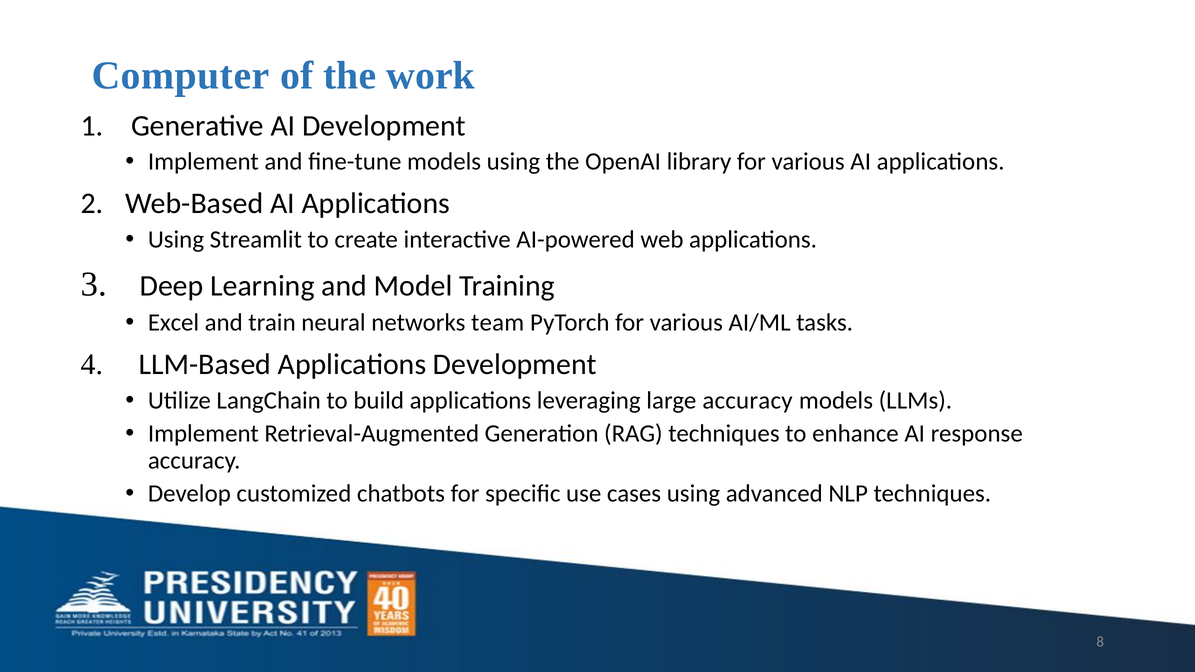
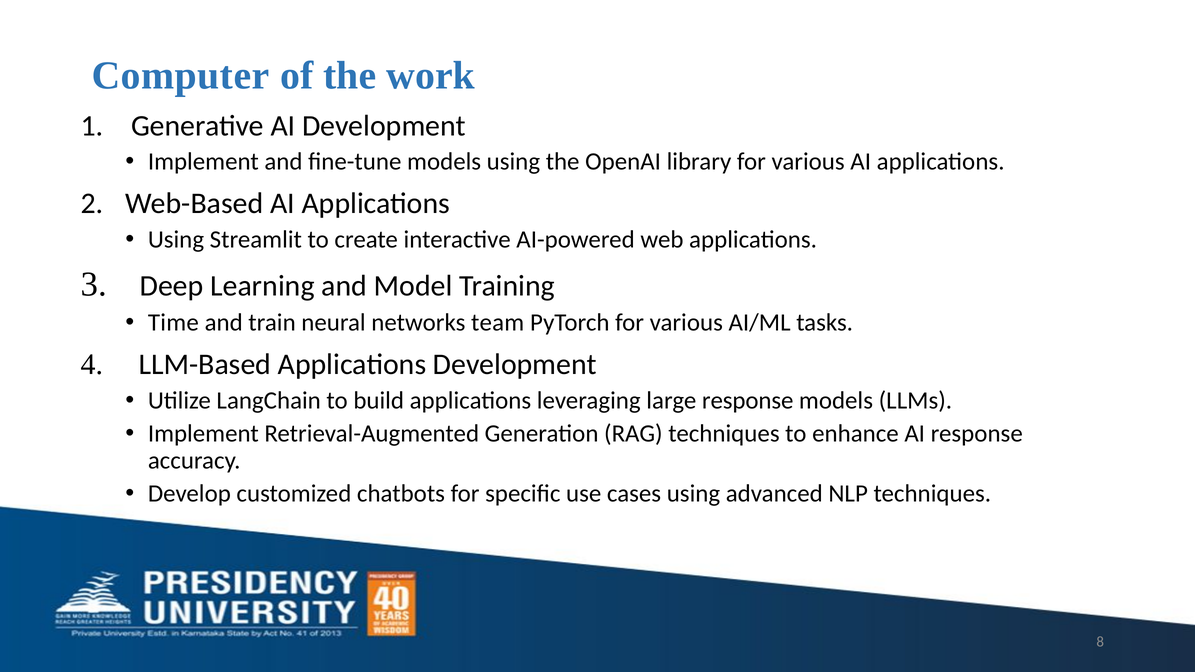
Excel: Excel -> Time (173, 323)
large accuracy: accuracy -> response (748, 400)
